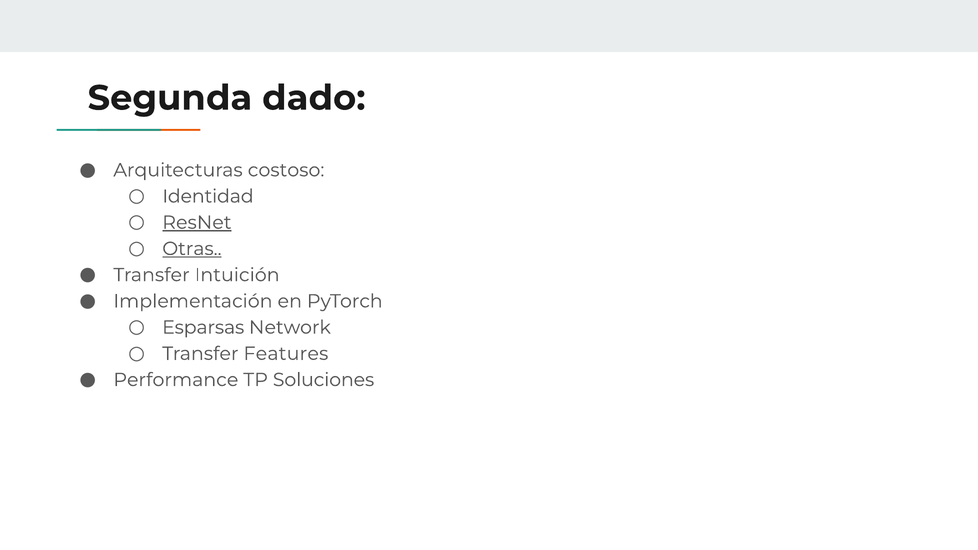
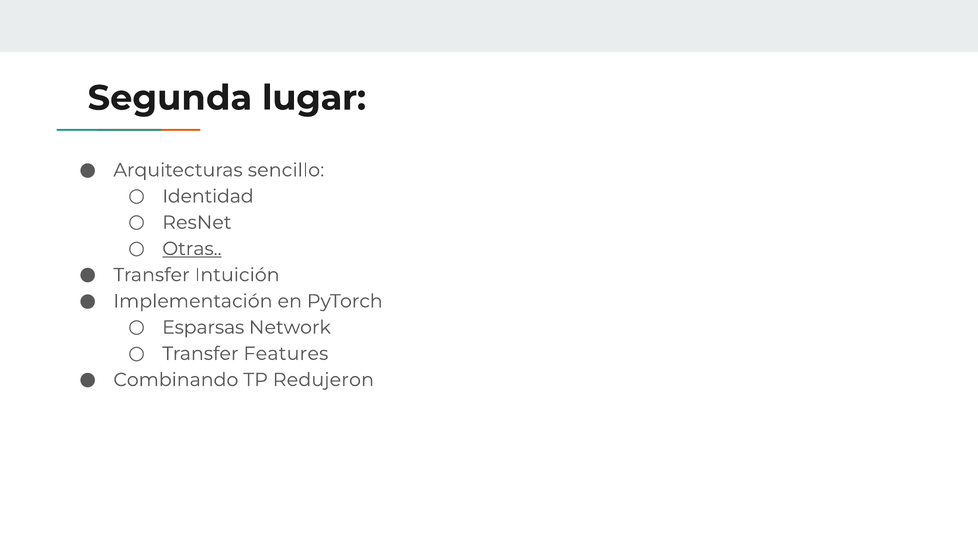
dado: dado -> lugar (314, 98)
costoso: costoso -> sencillo (286, 170)
ResNet underline: present -> none (197, 223)
Performance: Performance -> Combinando (176, 380)
Soluciones: Soluciones -> Redujeron (323, 380)
